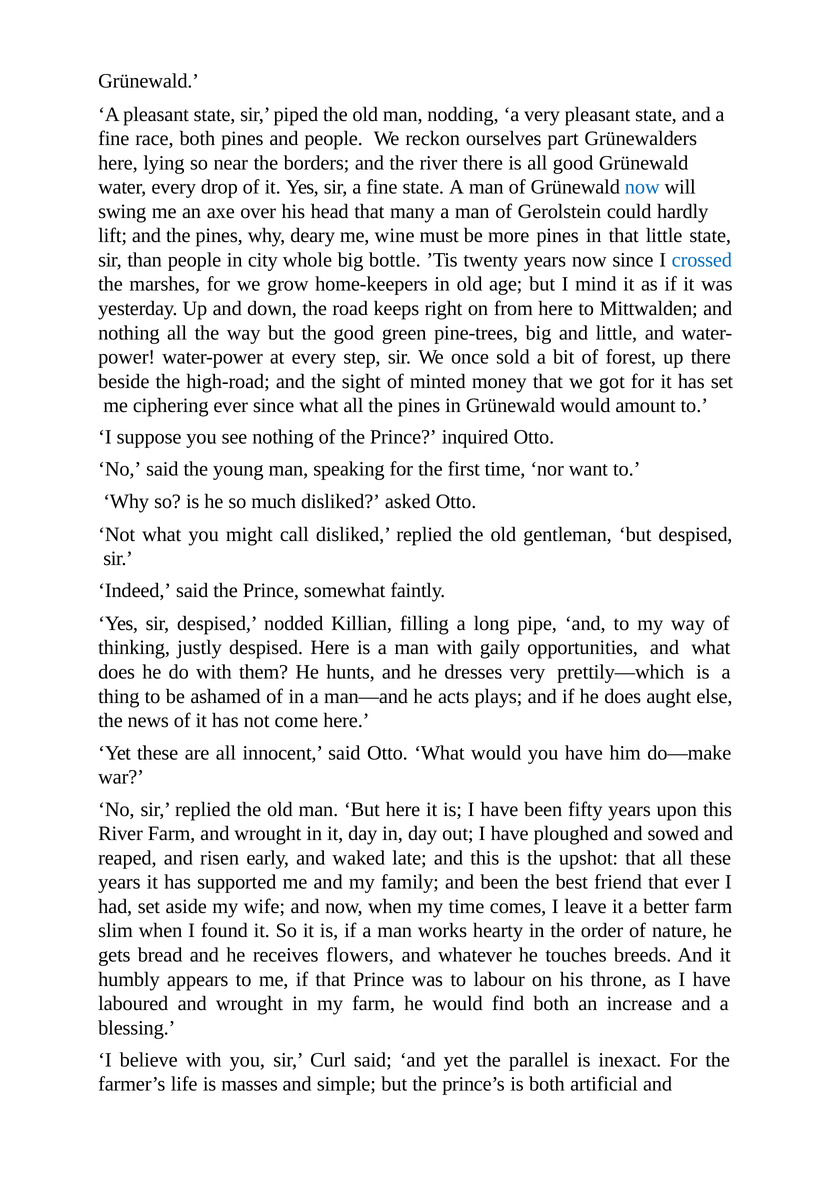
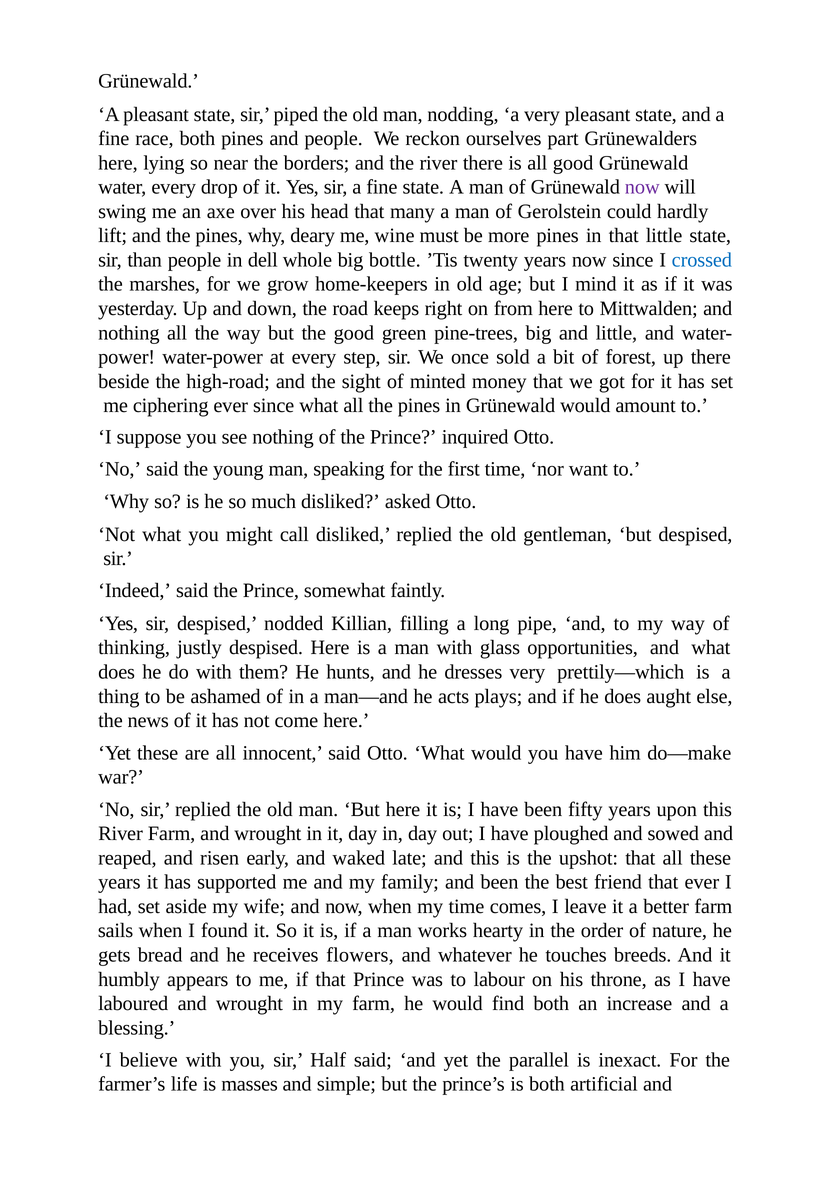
now colour: blue -> purple (642, 187)
city: city -> dell (263, 260)
gaily: gaily -> glass (500, 648)
slim: slim -> sails (116, 930)
Curl: Curl -> Half (328, 1060)
